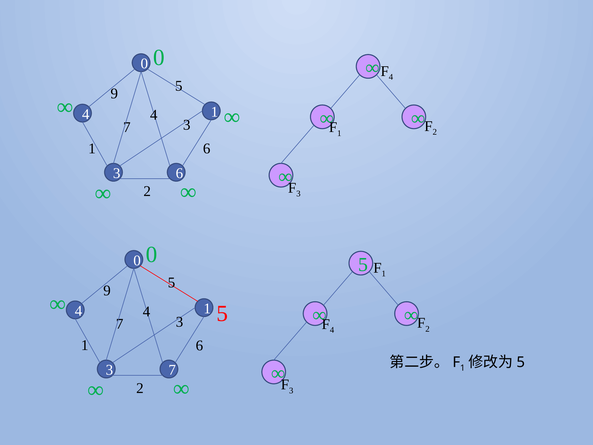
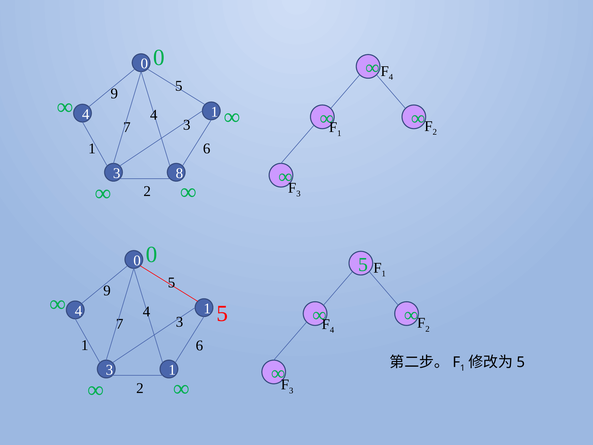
6: 6 -> 8 (179, 173)
3 7: 7 -> 1 (172, 370)
